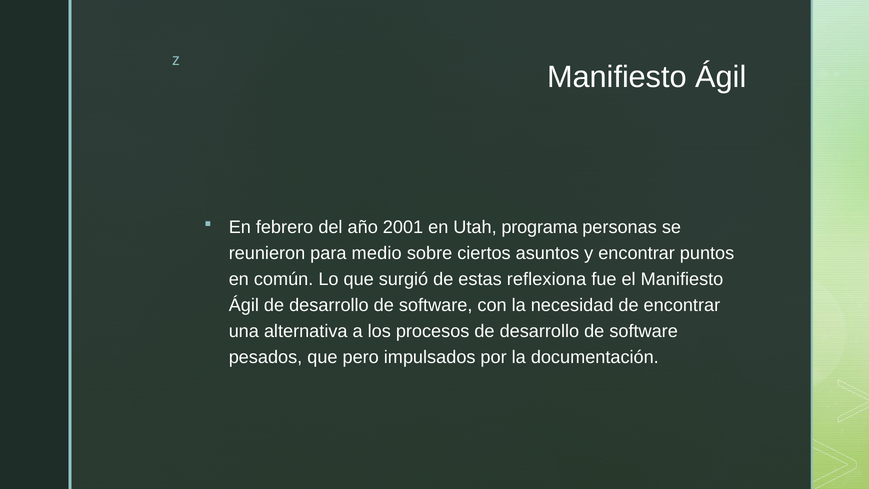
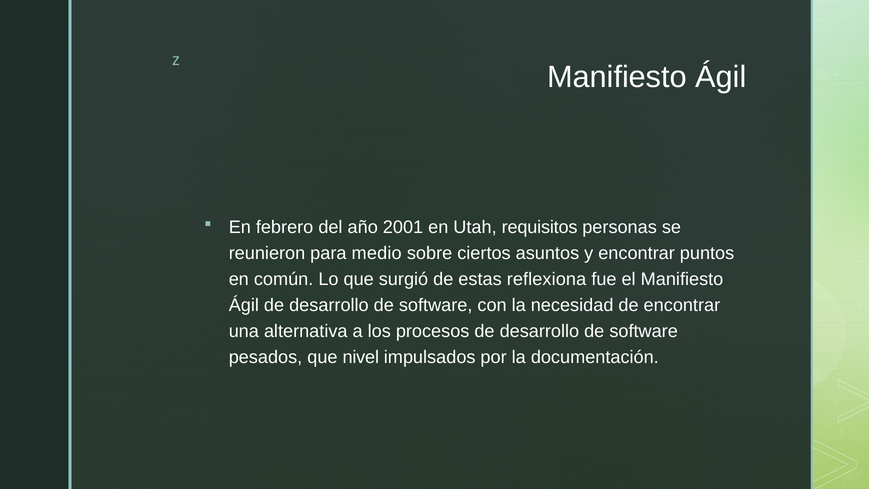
programa: programa -> requisitos (540, 227)
pero: pero -> nivel (361, 357)
